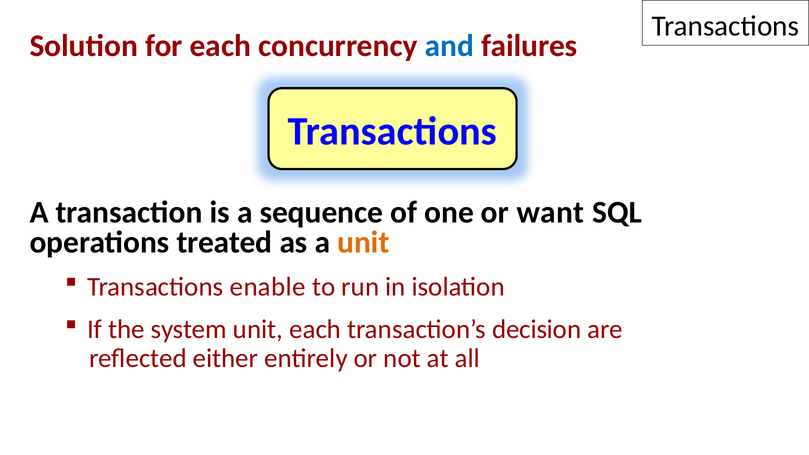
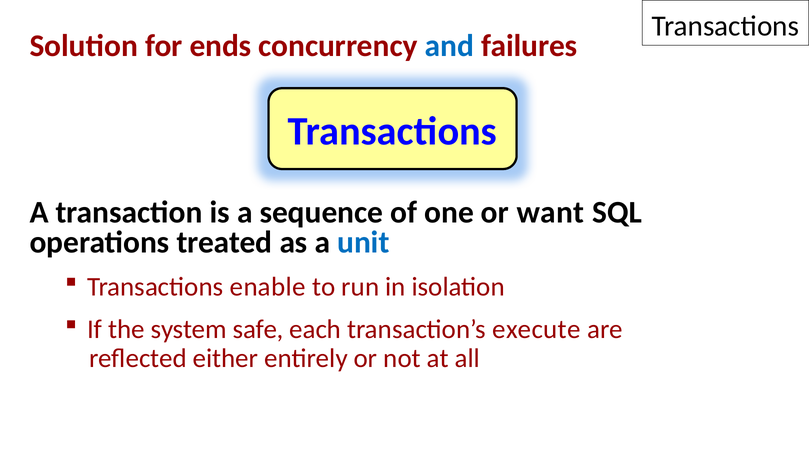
for each: each -> ends (220, 46)
unit colour: orange -> blue (363, 243)
system unit: unit -> safe (258, 330)
decision: decision -> execute (536, 330)
